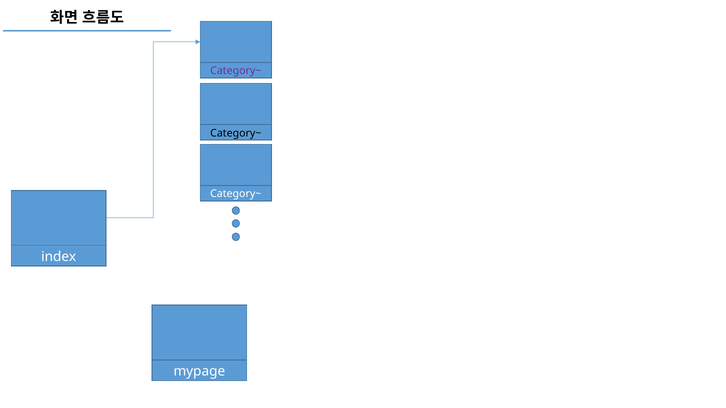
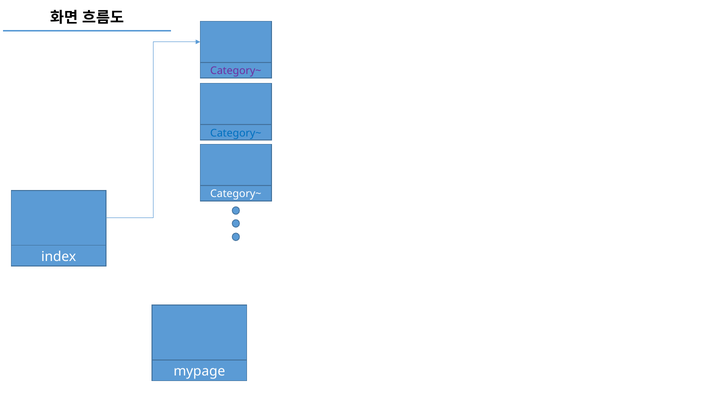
Category~ colour: black -> blue (236, 133)
